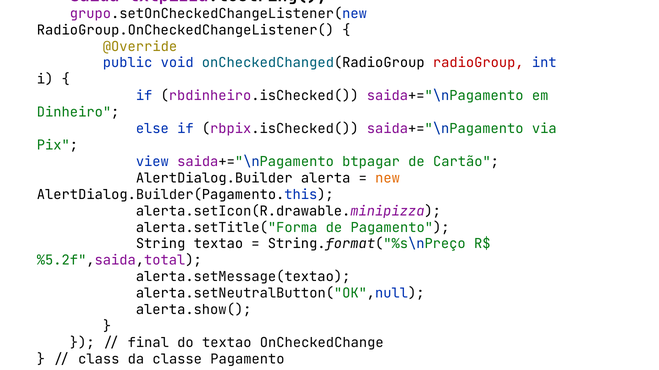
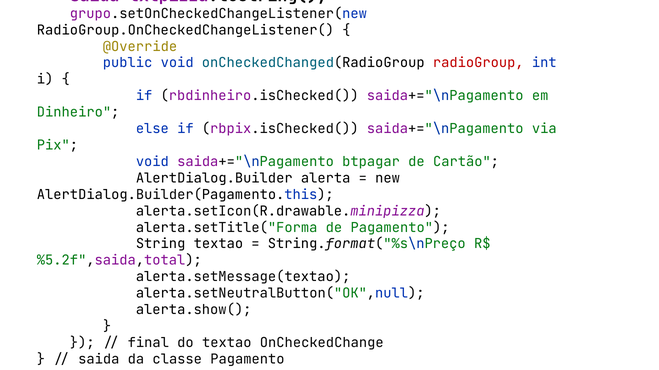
view: view -> void (152, 162)
new colour: orange -> black (388, 178)
class: class -> saida (99, 360)
